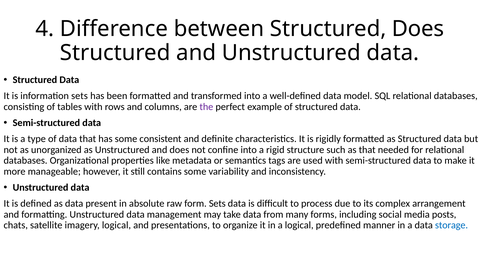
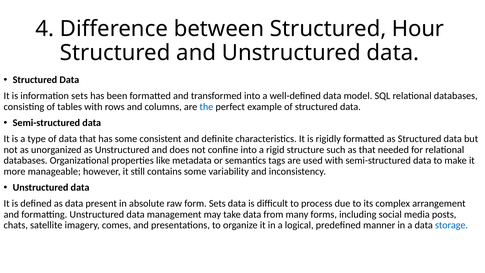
Structured Does: Does -> Hour (418, 29)
the colour: purple -> blue (206, 107)
imagery logical: logical -> comes (116, 225)
